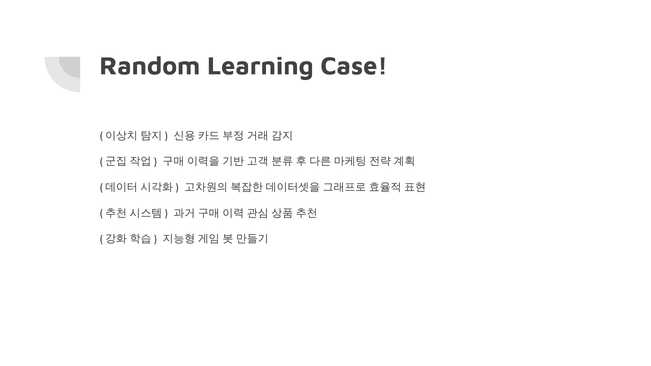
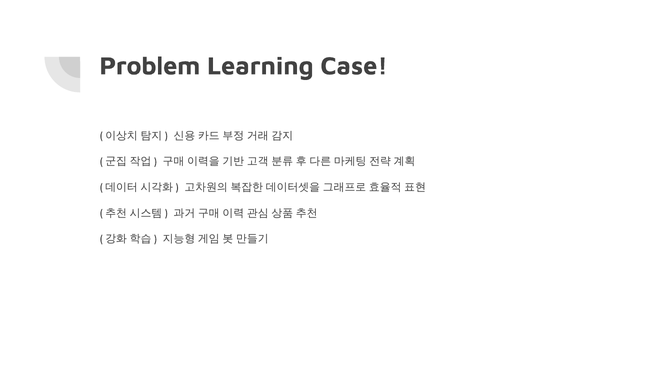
Random: Random -> Problem (150, 66)
